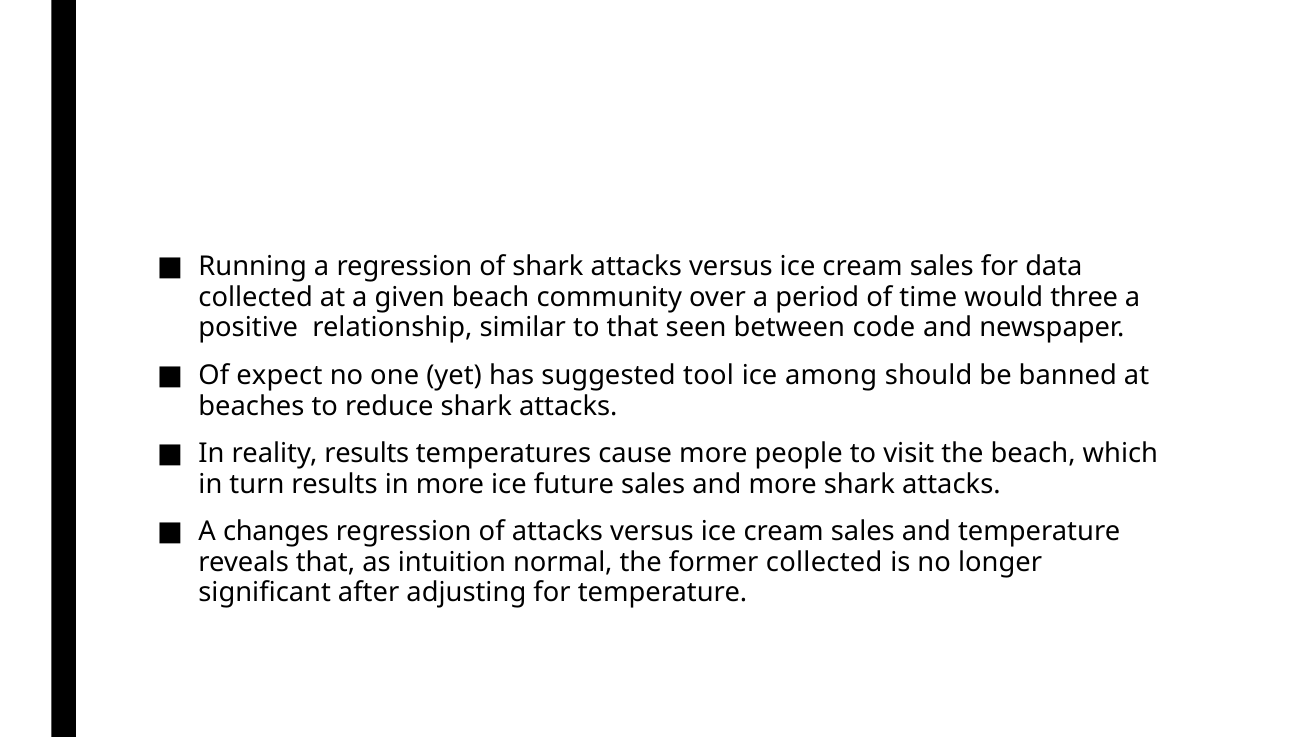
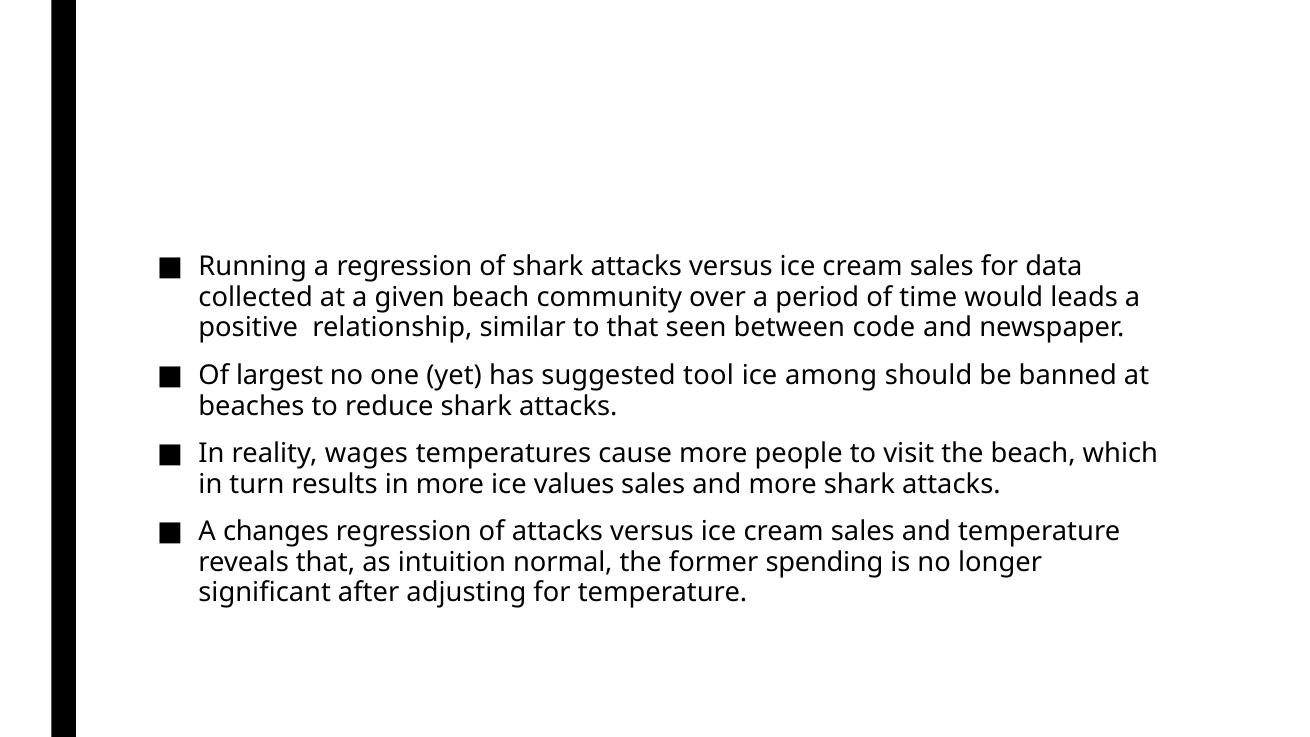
three: three -> leads (1084, 297)
expect: expect -> largest (280, 375)
reality results: results -> wages (366, 453)
future: future -> values (574, 484)
former collected: collected -> spending (824, 562)
